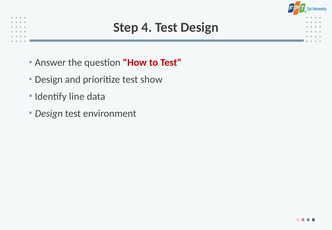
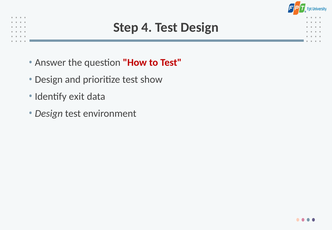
line: line -> exit (77, 96)
